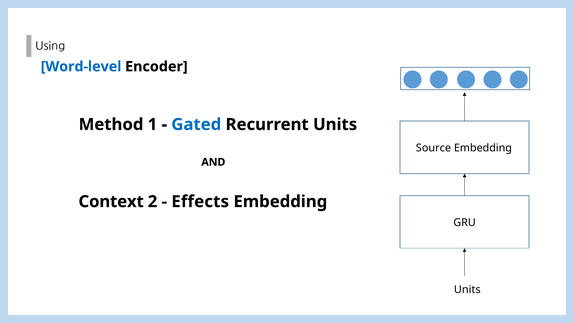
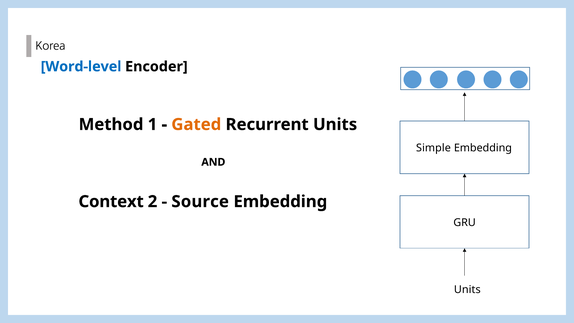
Using: Using -> Korea (50, 46)
Gated colour: blue -> orange (196, 124)
Source: Source -> Simple (433, 148)
Effects: Effects -> Source (200, 202)
